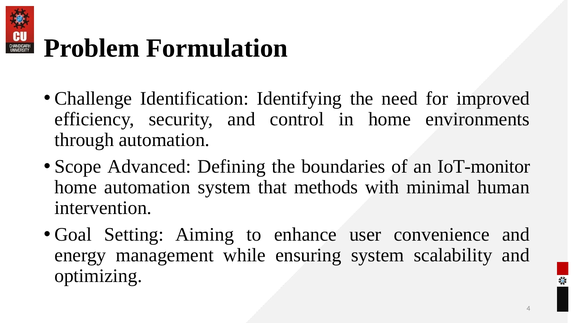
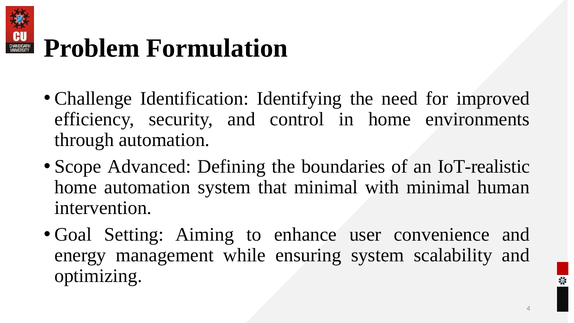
IoT-monitor: IoT-monitor -> IoT-realistic (484, 166)
that methods: methods -> minimal (326, 187)
